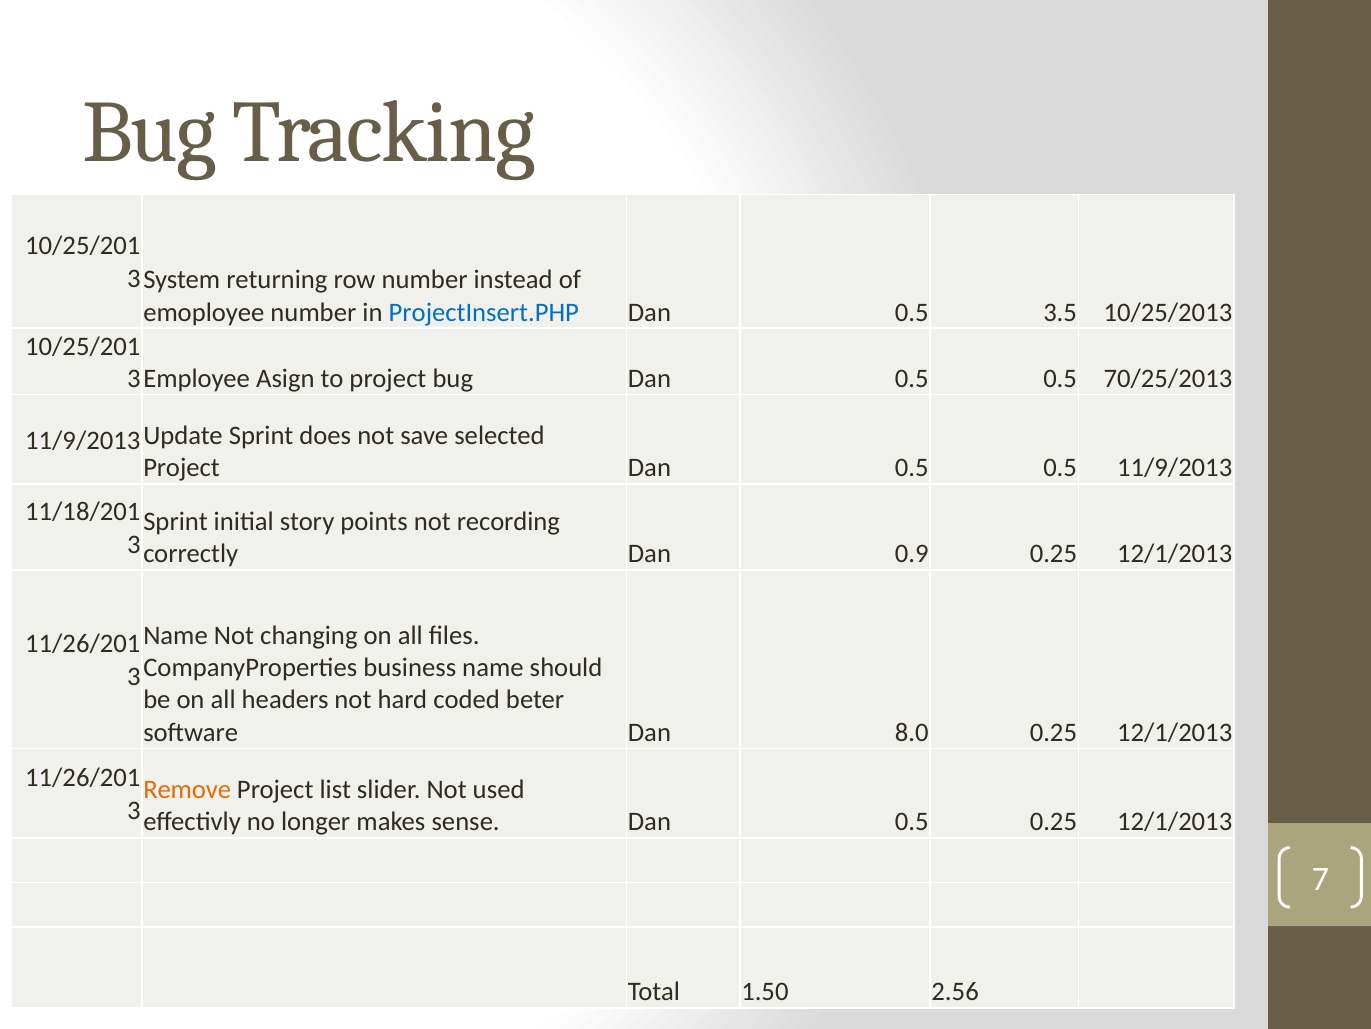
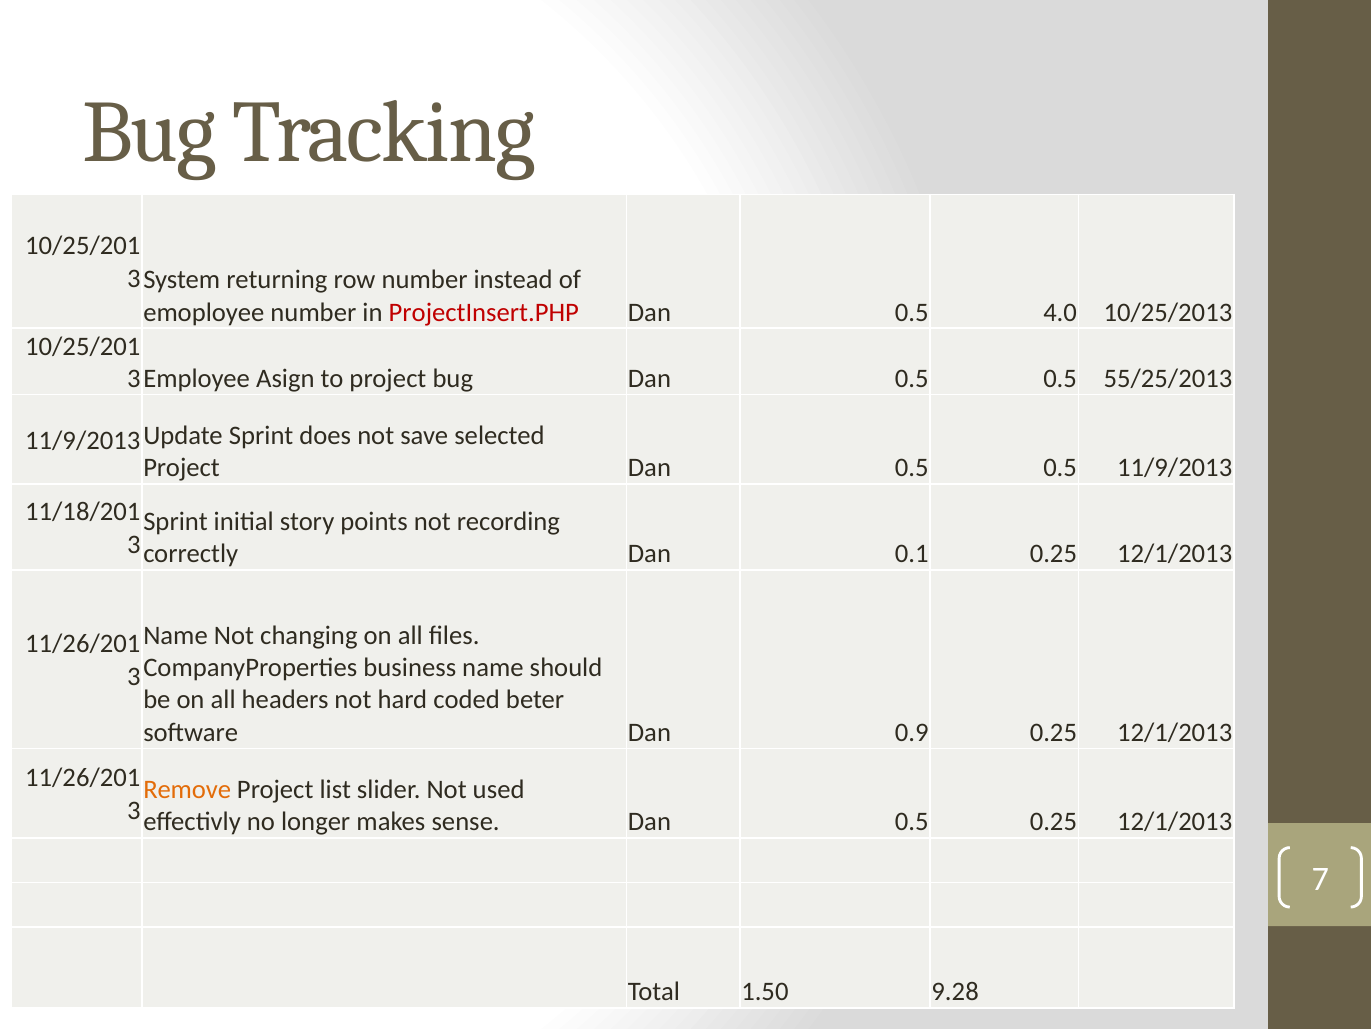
ProjectInsert.PHP colour: blue -> red (484, 312)
3.5: 3.5 -> 4.0 (1060, 312)
70/25/2013: 70/25/2013 -> 55/25/2013 (1168, 378)
0.9: 0.9 -> 0.1 (912, 554)
8.0: 8.0 -> 0.9 (912, 732)
2.56: 2.56 -> 9.28 (955, 991)
